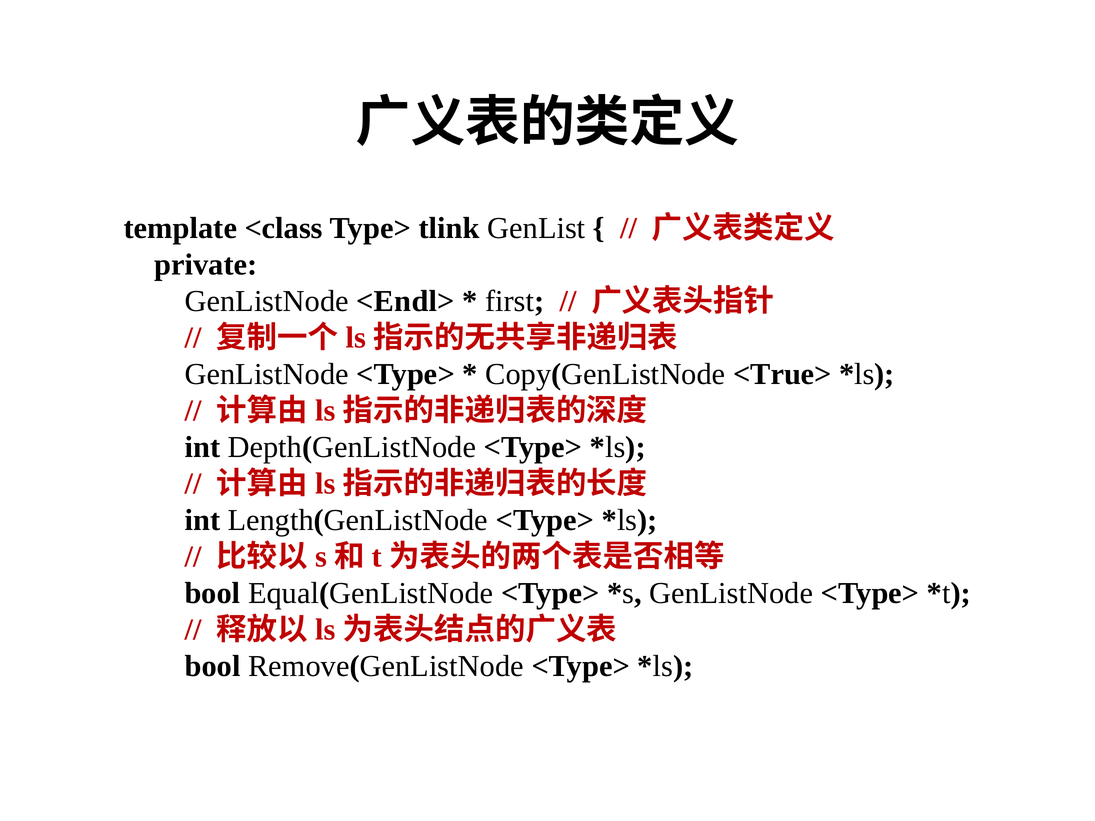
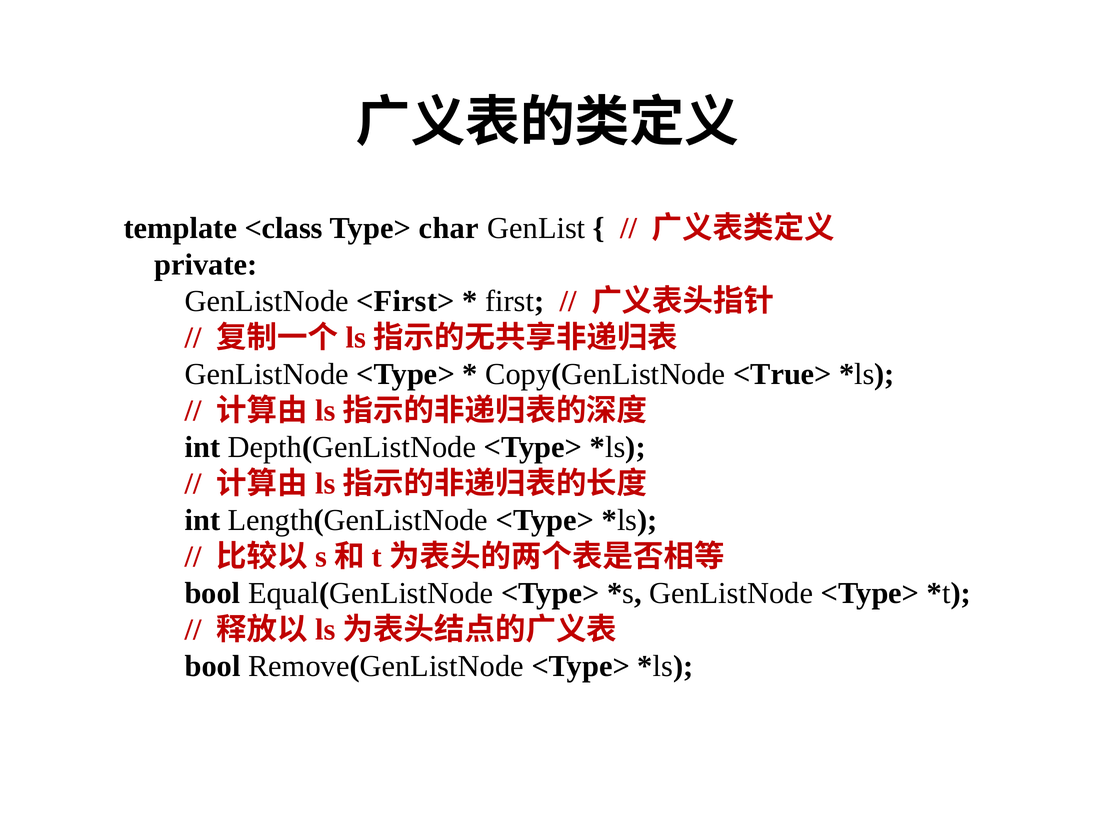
tlink: tlink -> char (449, 228)
<Endl>: <Endl> -> <First> (406, 301)
